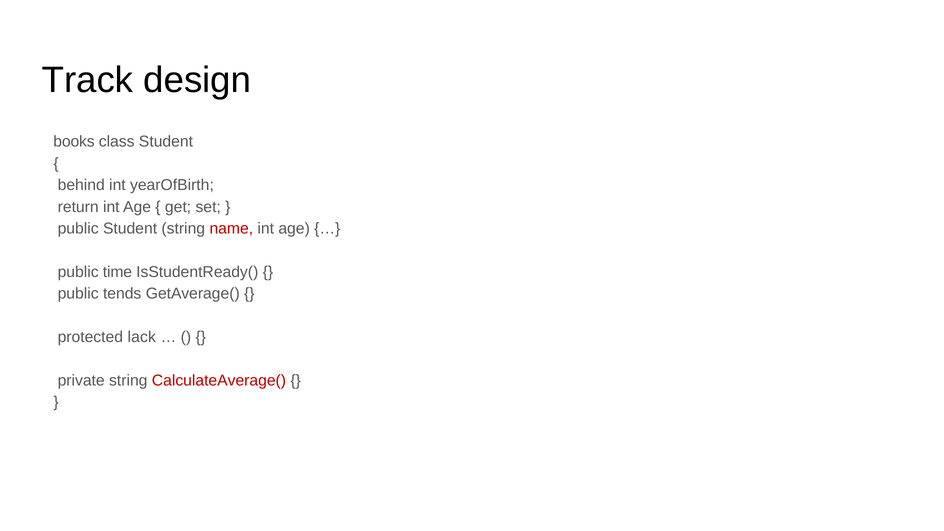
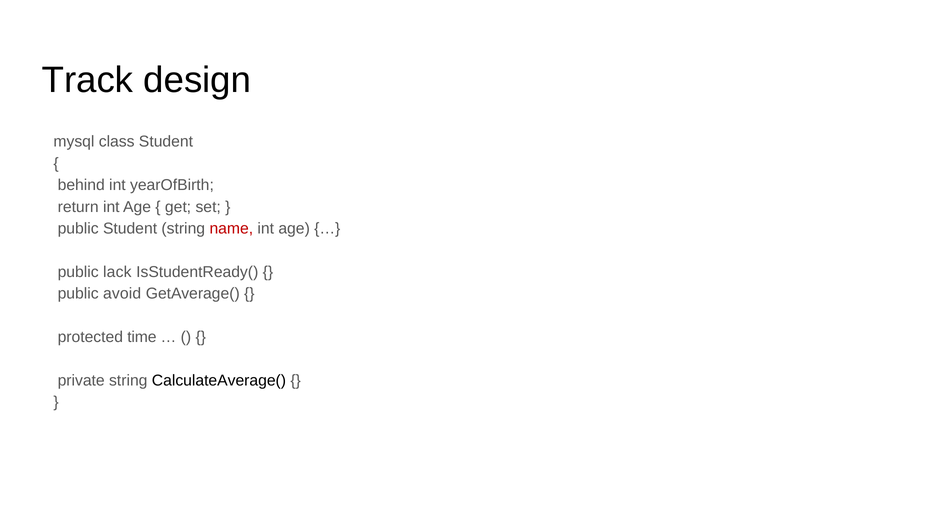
books: books -> mysql (74, 142)
time: time -> lack (117, 272)
tends: tends -> avoid (122, 294)
lack: lack -> time (142, 337)
CalculateAverage( colour: red -> black (219, 381)
